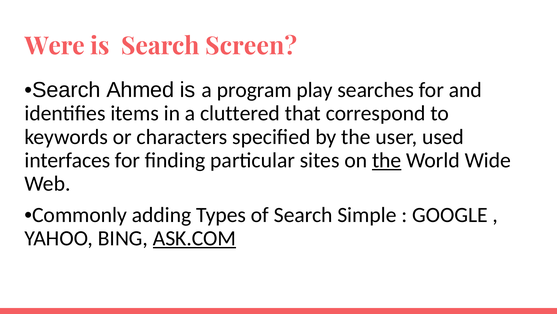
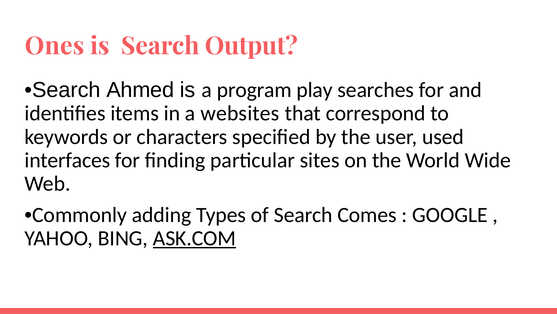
Were: Were -> Ones (54, 46)
Screen: Screen -> Output (251, 46)
cluttered: cluttered -> websites (240, 113)
the underline: present -> none (387, 160)
Simple: Simple -> Comes (367, 214)
